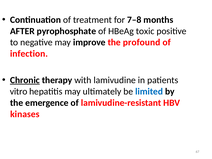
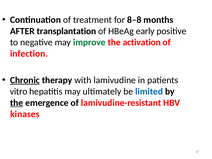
7–8: 7–8 -> 8–8 (134, 20)
pyrophosphate: pyrophosphate -> transplantation (66, 31)
toxic: toxic -> early (145, 31)
improve colour: black -> green (89, 42)
profound: profound -> activation (142, 42)
the underline: none -> present (17, 103)
